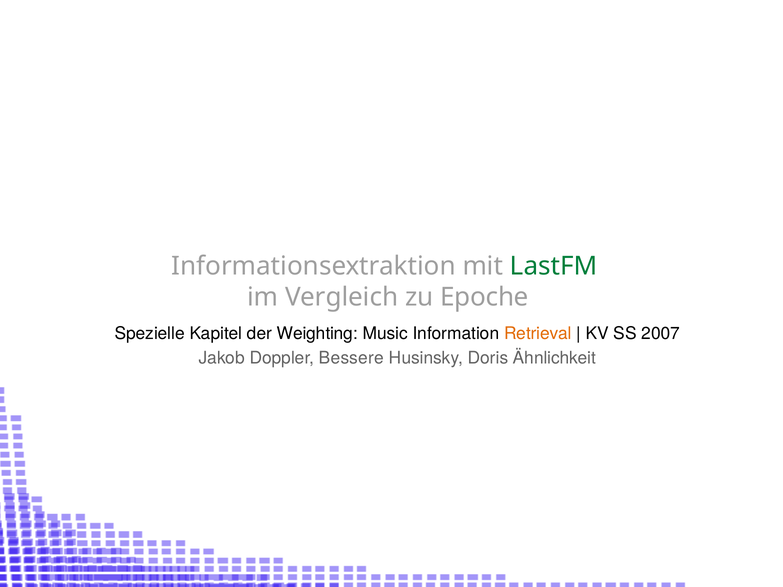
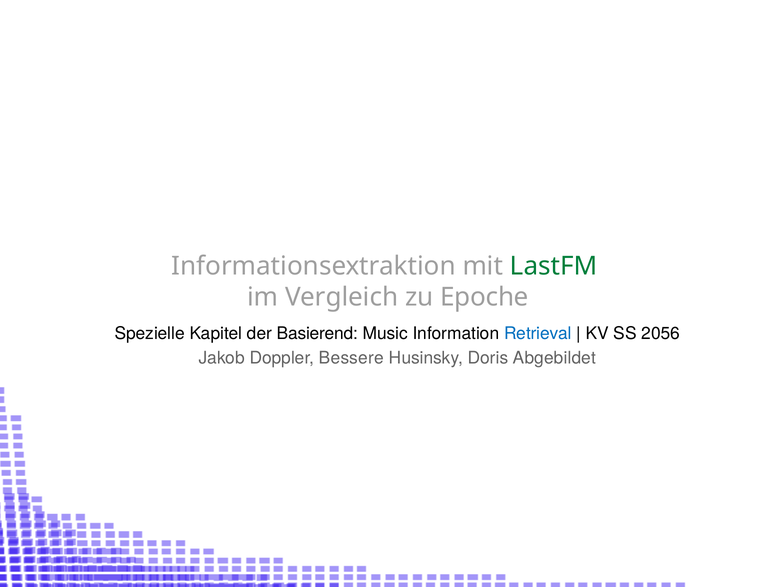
Weighting: Weighting -> Basierend (317, 334)
Retrieval colour: orange -> blue (538, 334)
2007: 2007 -> 2056 (661, 334)
Ähnlichkeit: Ähnlichkeit -> Abgebildet (554, 358)
